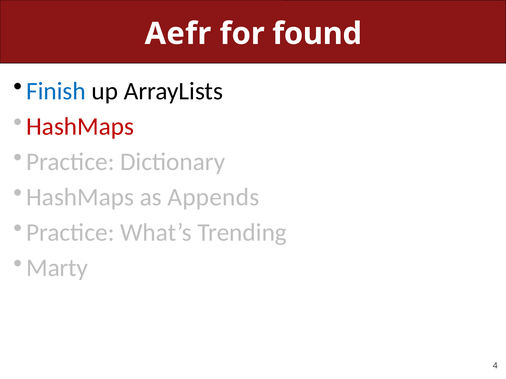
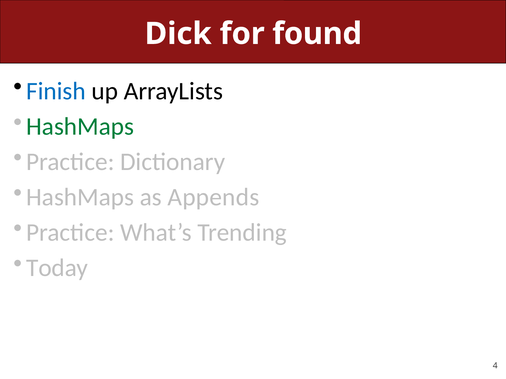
Aefr: Aefr -> Dick (178, 34)
HashMaps colour: red -> green (80, 127)
Marty: Marty -> Today (57, 268)
